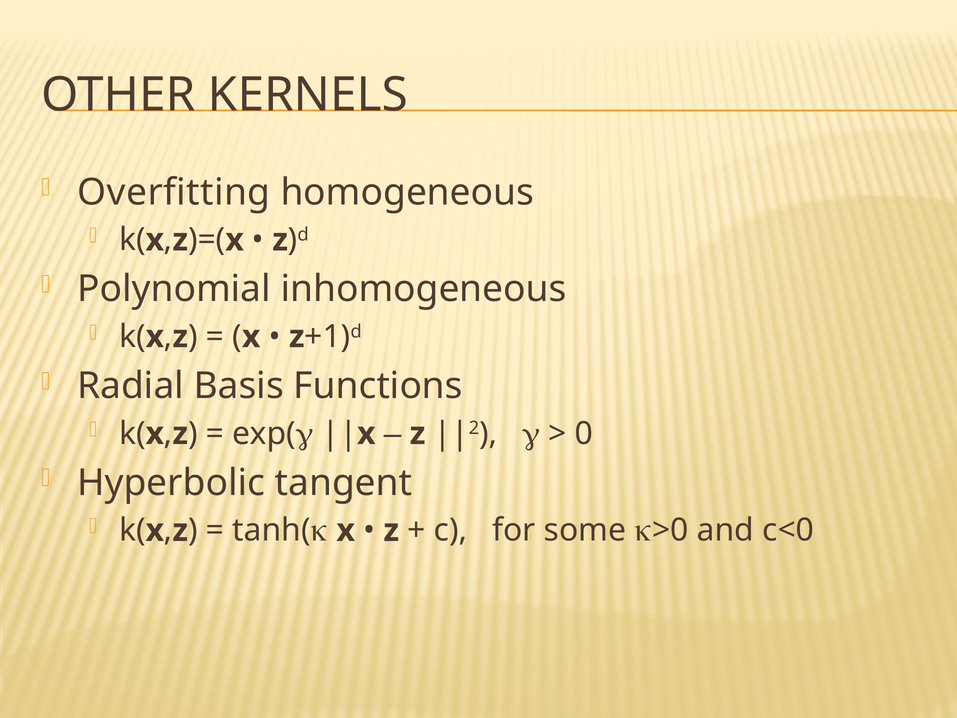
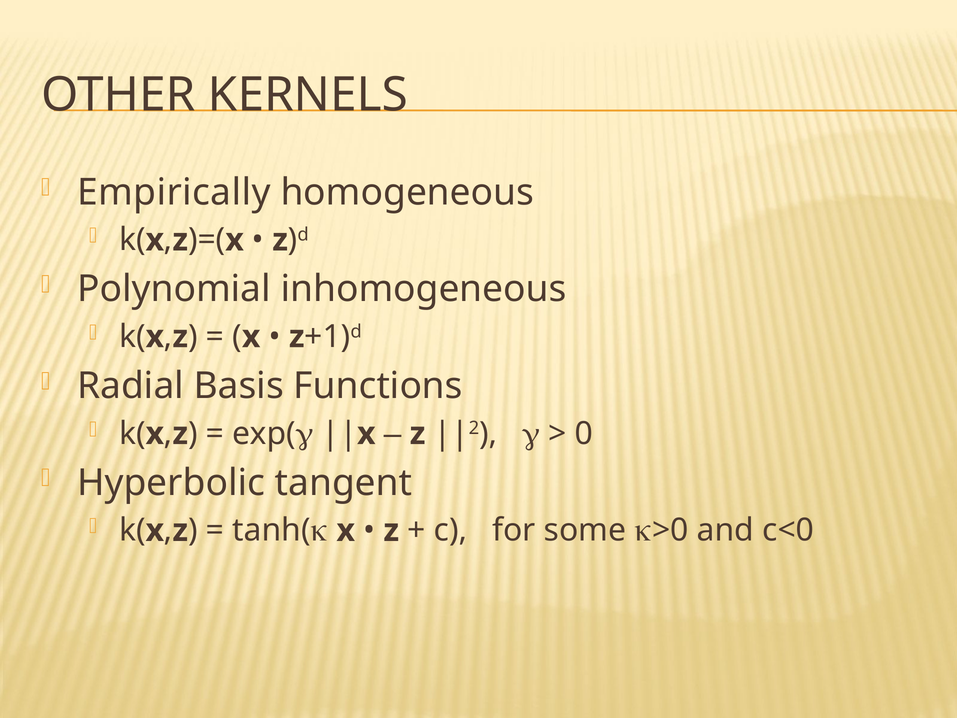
Overfitting: Overfitting -> Empirically (174, 192)
